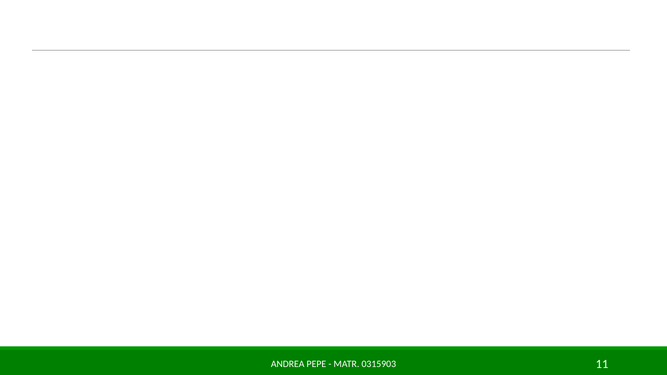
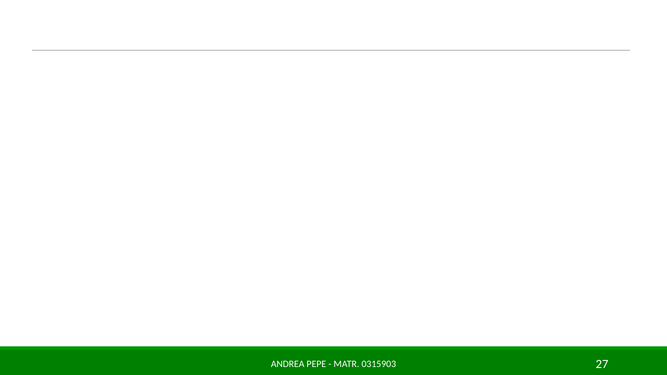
11: 11 -> 27 (602, 364)
